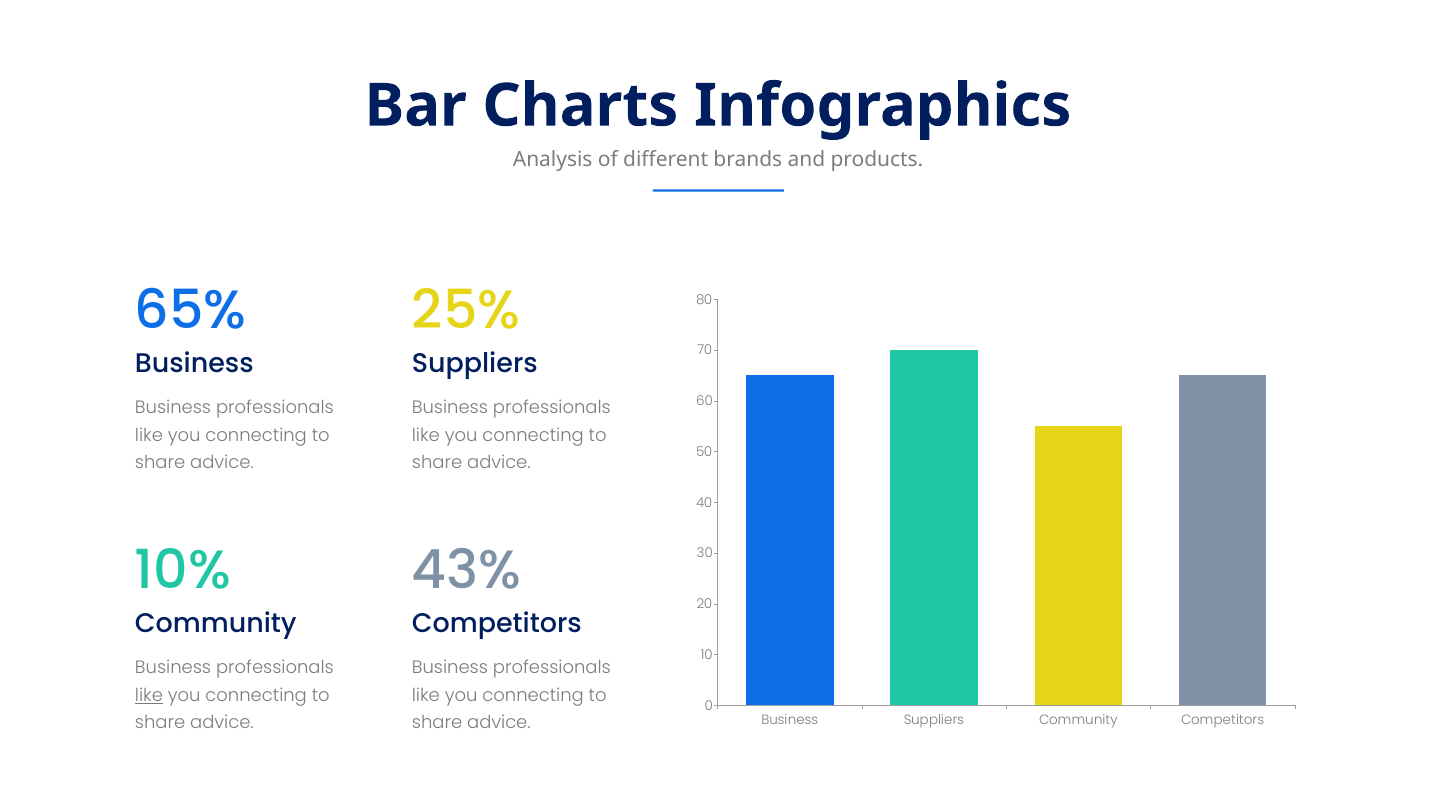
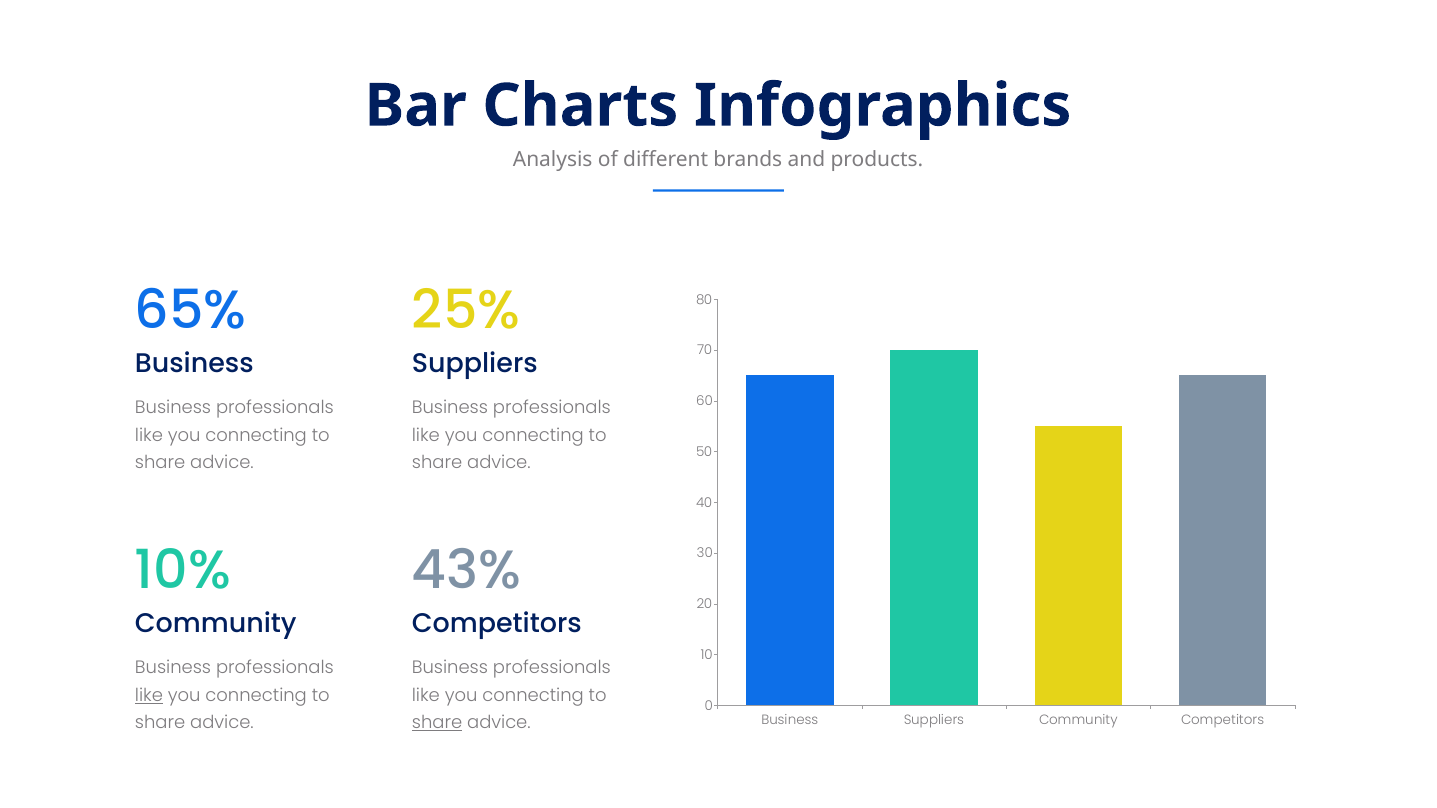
share underline: none -> present (437, 723)
